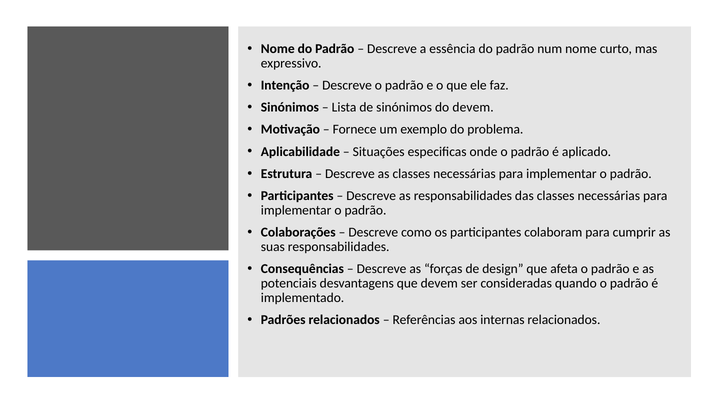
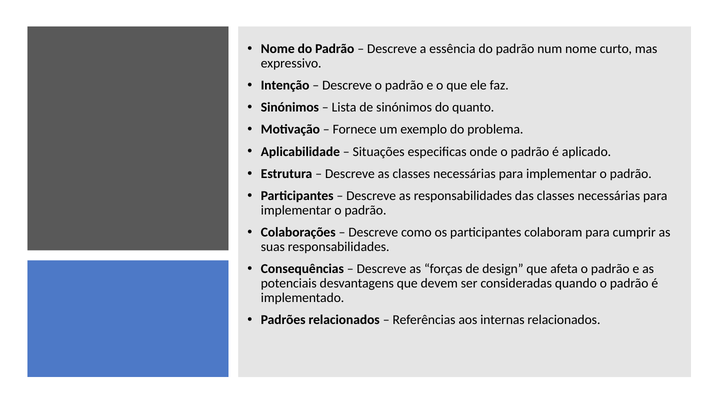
do devem: devem -> quanto (473, 107)
